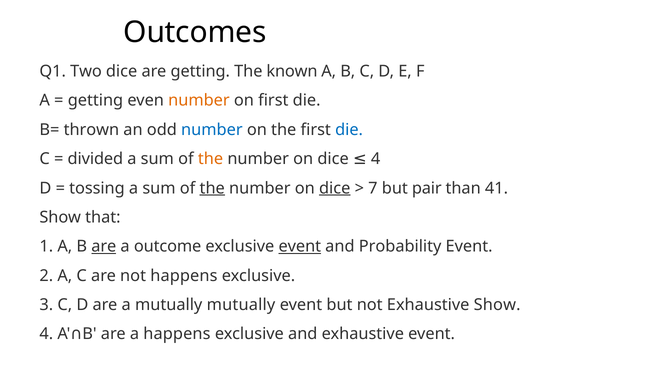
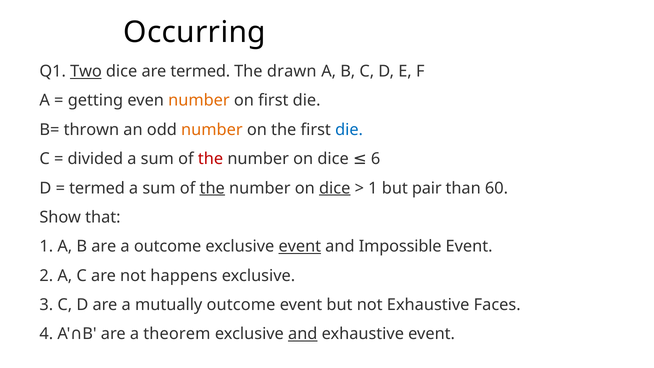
Outcomes: Outcomes -> Occurring (195, 32)
Two underline: none -> present (86, 71)
are getting: getting -> termed (200, 71)
known: known -> drawn (292, 71)
number colour: blue -> orange (212, 130)
the colour: orange -> red (211, 159)
dice 4: 4 -> 6 (376, 159)
tossing: tossing -> termed (97, 188)
7: 7 -> 1 (373, 188)
41: 41 -> 60 (497, 188)
are underline: present -> none (104, 246)
Probability: Probability -> Impossible (400, 246)
mutually mutually: mutually -> outcome (241, 305)
Exhaustive Show: Show -> Faces (497, 305)
a happens: happens -> theorem (177, 334)
and underline: none -> present (303, 334)
